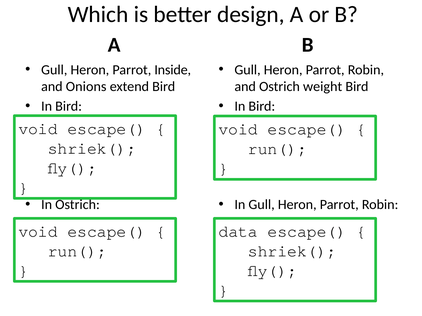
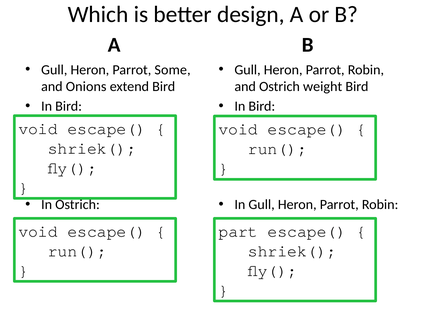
Inside: Inside -> Some (173, 70)
data: data -> part (238, 232)
